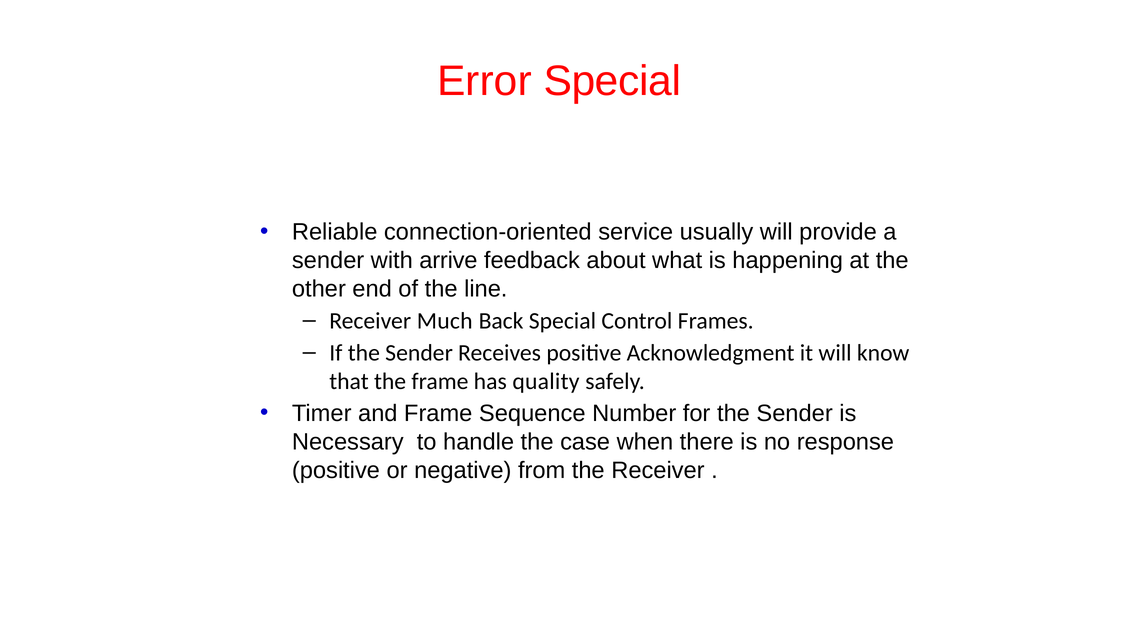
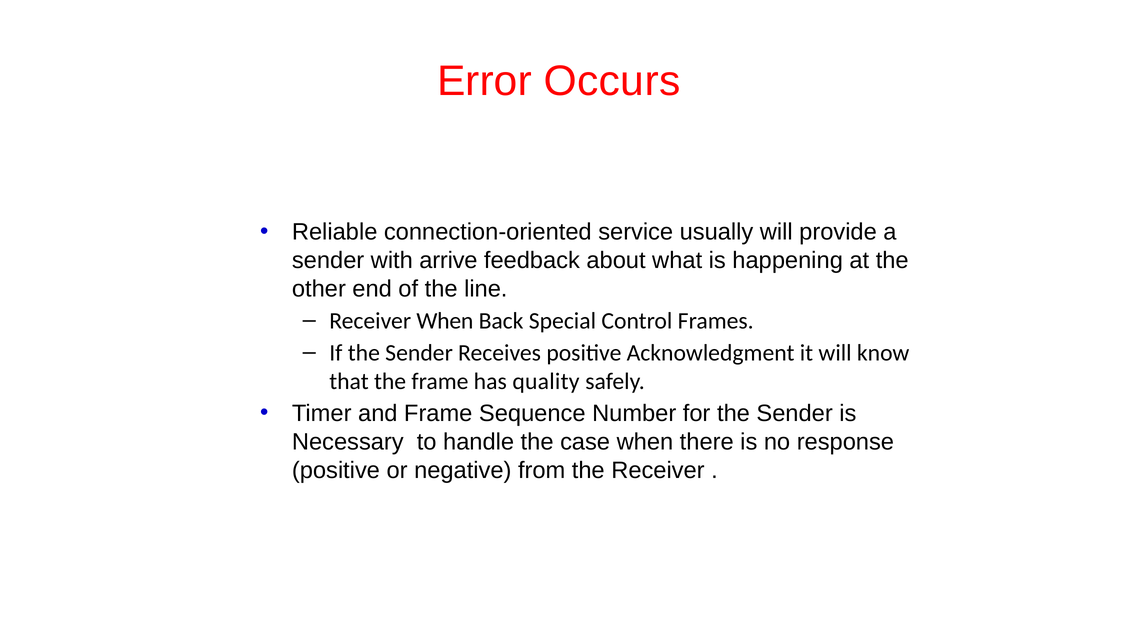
Error Special: Special -> Occurs (612, 81)
Receiver Much: Much -> When (445, 321)
